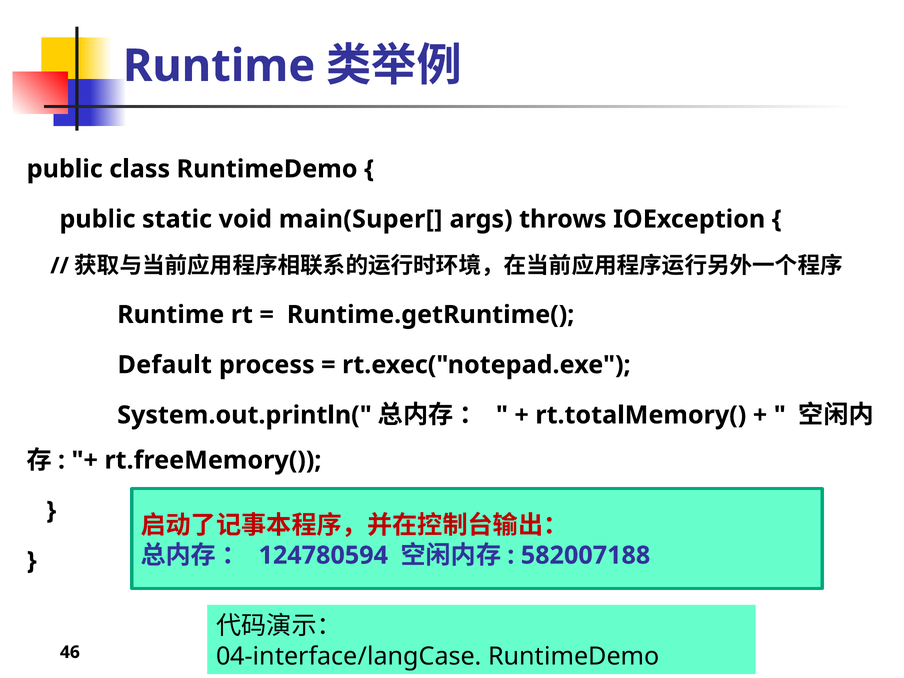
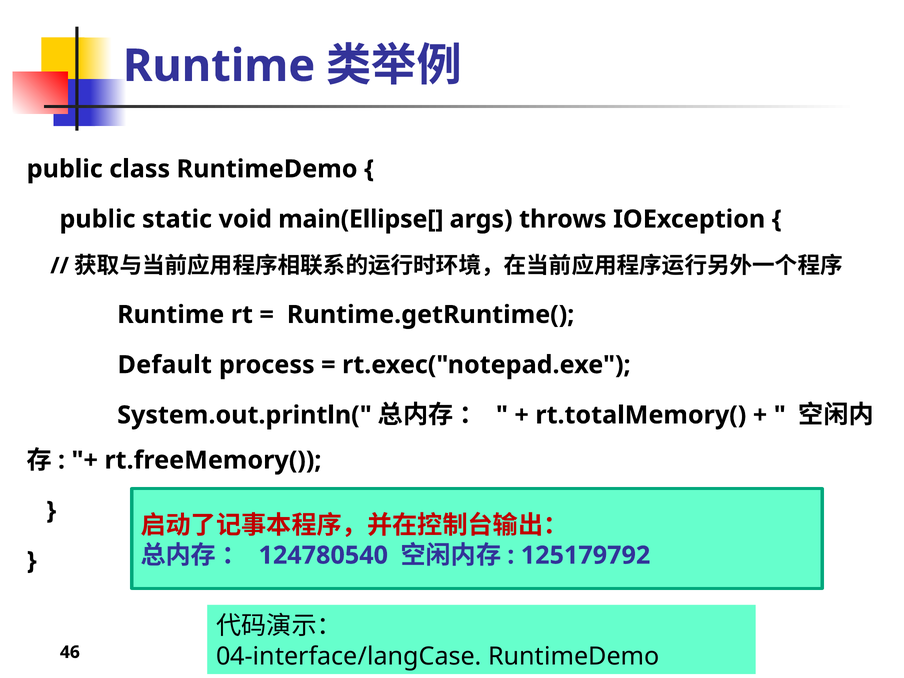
main(Super[: main(Super[ -> main(Ellipse[ (361, 219)
124780594: 124780594 -> 124780540 (323, 555)
582007188: 582007188 -> 125179792 (586, 555)
